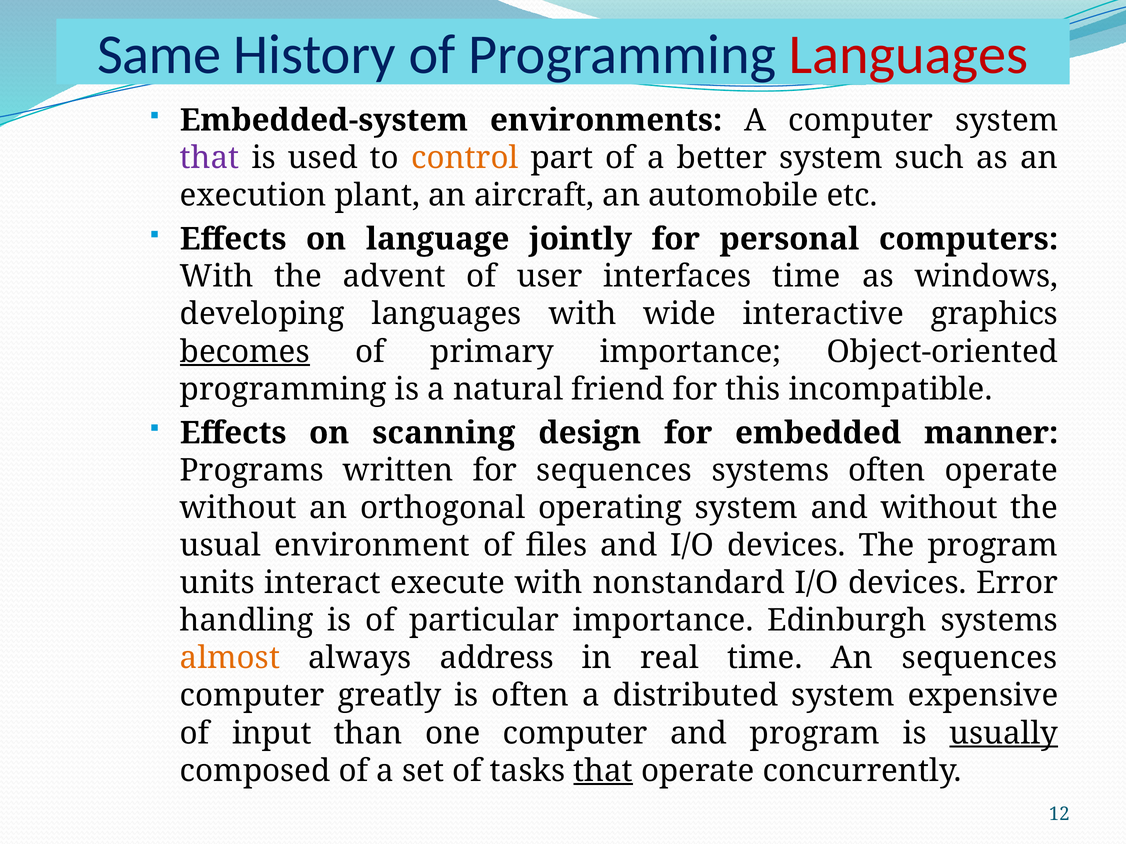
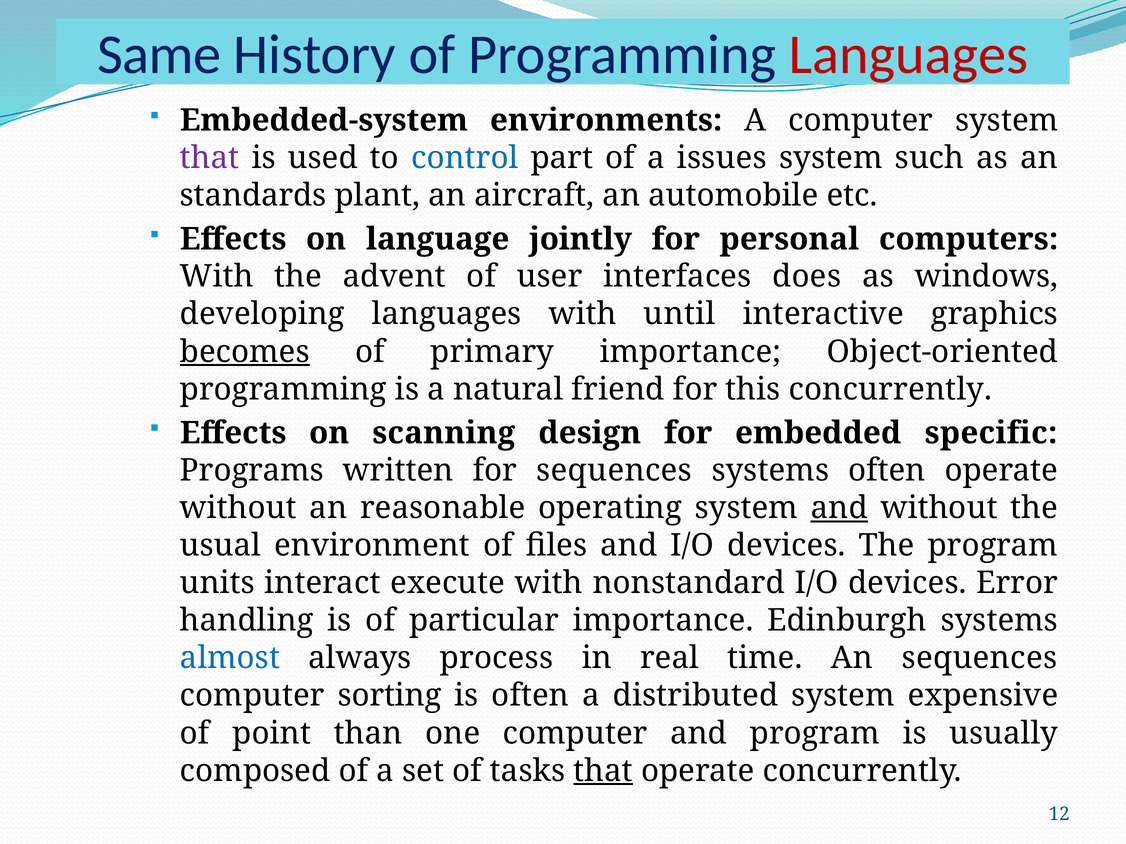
control colour: orange -> blue (465, 158)
better: better -> issues (722, 158)
execution: execution -> standards (253, 195)
interfaces time: time -> does (807, 277)
wide: wide -> until (679, 314)
this incompatible: incompatible -> concurrently (890, 389)
manner: manner -> specific (991, 433)
orthogonal: orthogonal -> reasonable (443, 508)
and underline: none -> present (839, 508)
almost colour: orange -> blue (230, 659)
address: address -> process (497, 659)
greatly: greatly -> sorting (390, 696)
input: input -> point (272, 734)
usually underline: present -> none (1004, 734)
